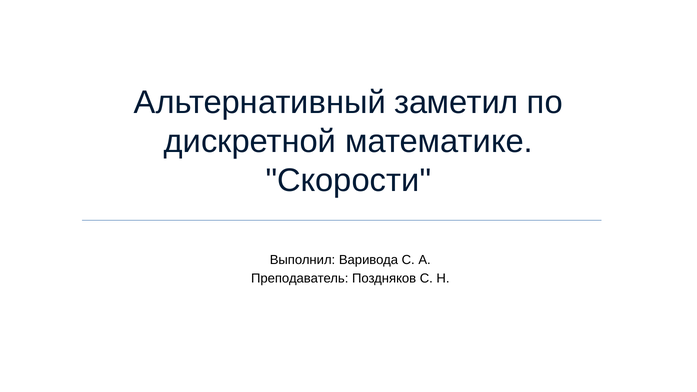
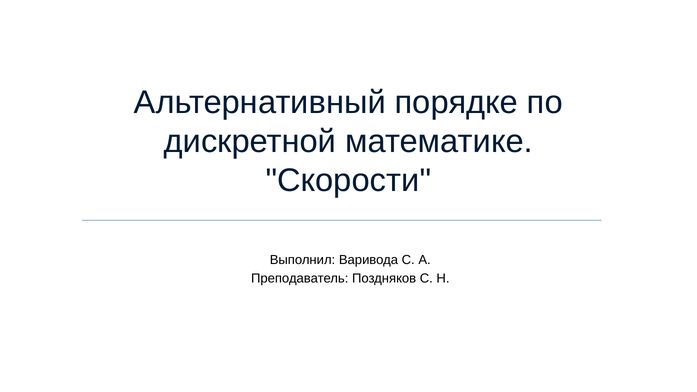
заметил: заметил -> порядке (456, 102)
